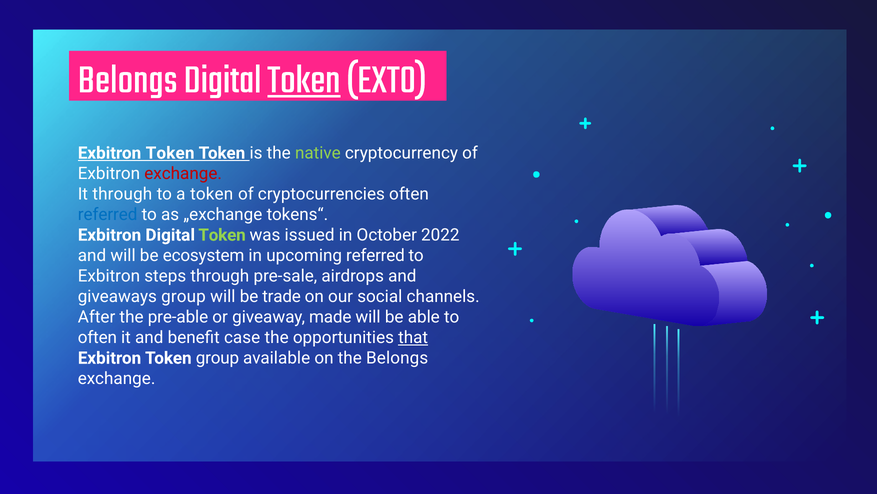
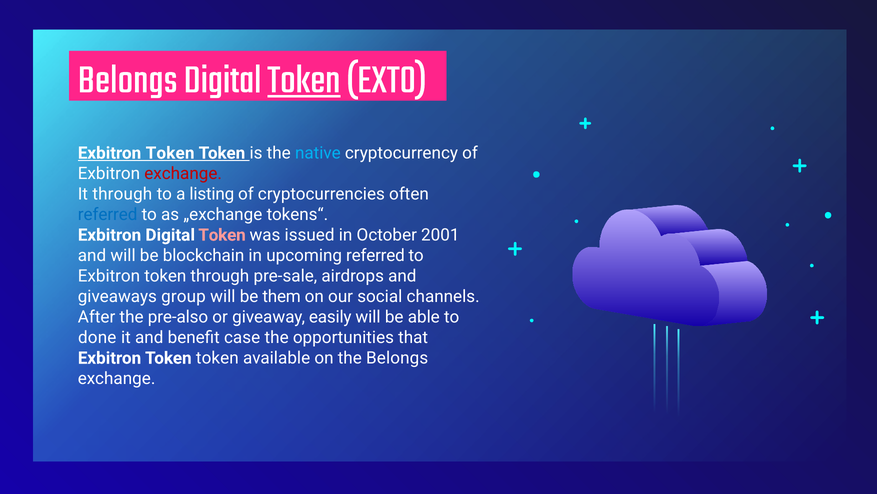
native colour: light green -> light blue (318, 153)
a token: token -> listing (212, 194)
Token colour: light green -> pink (222, 235)
2022: 2022 -> 2001 (440, 235)
ecosystem: ecosystem -> blockchain (204, 255)
steps: steps -> token (165, 276)
trade: trade -> them (282, 296)
pre-able: pre-able -> pre-also (178, 317)
made: made -> easily (330, 317)
often: often -> done (97, 337)
that underline: present -> none (413, 337)
group: group -> token (217, 358)
